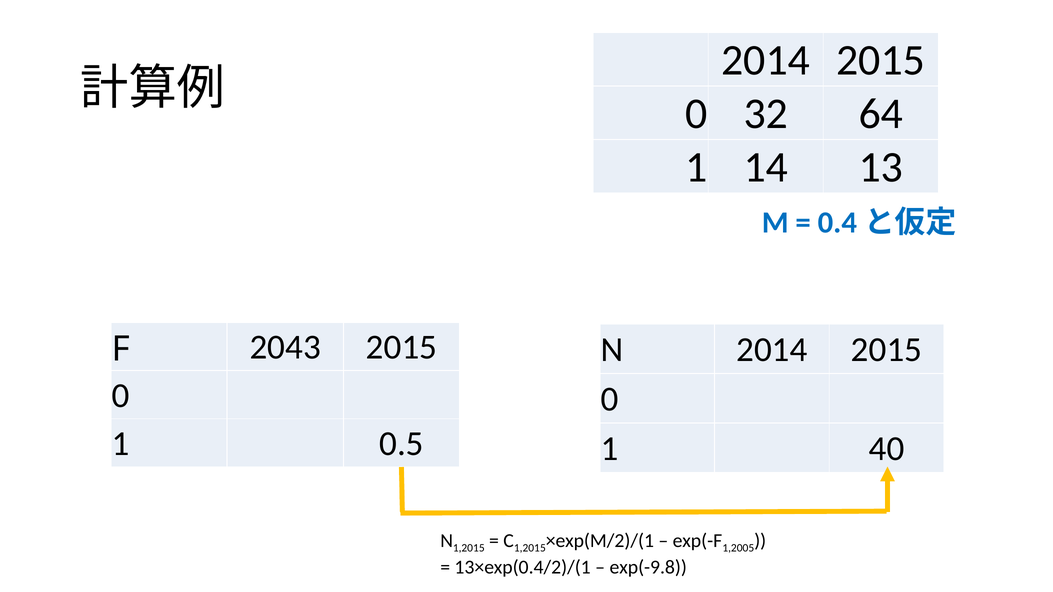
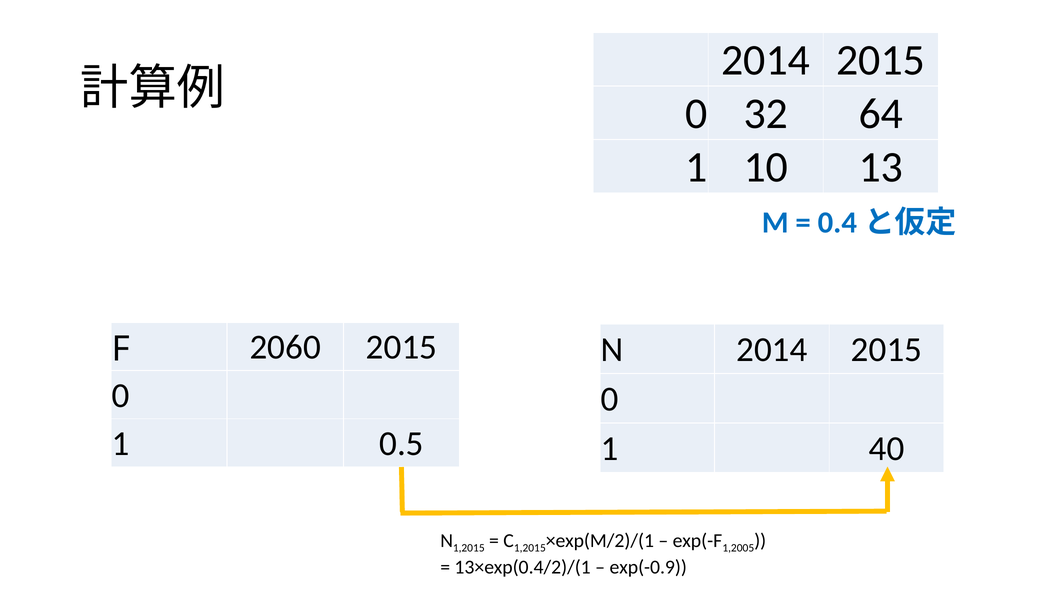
14: 14 -> 10 (766, 167)
2043: 2043 -> 2060 (285, 347)
exp(-9.8: exp(-9.8 -> exp(-0.9 (648, 568)
